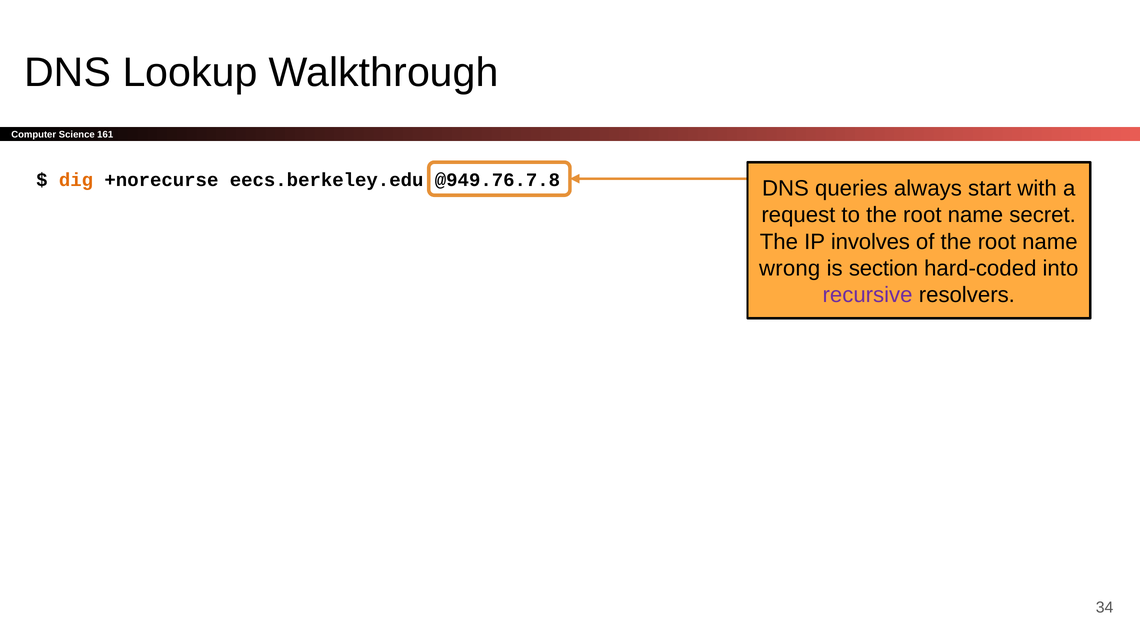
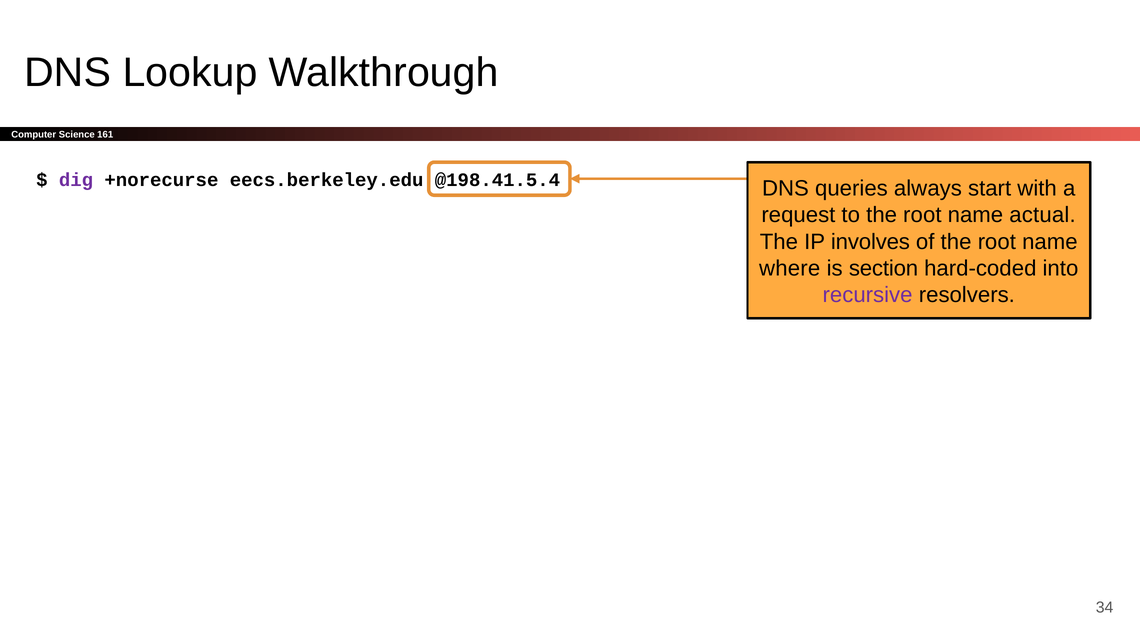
dig colour: orange -> purple (76, 180)
@949.76.7.8: @949.76.7.8 -> @198.41.5.4 (497, 180)
secret: secret -> actual (1043, 215)
wrong: wrong -> where (790, 268)
